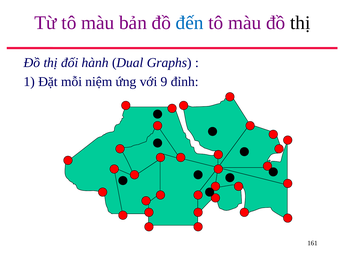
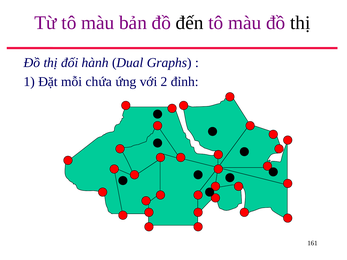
đến colour: blue -> black (190, 23)
niệm: niệm -> chứa (99, 82)
9: 9 -> 2 (164, 82)
